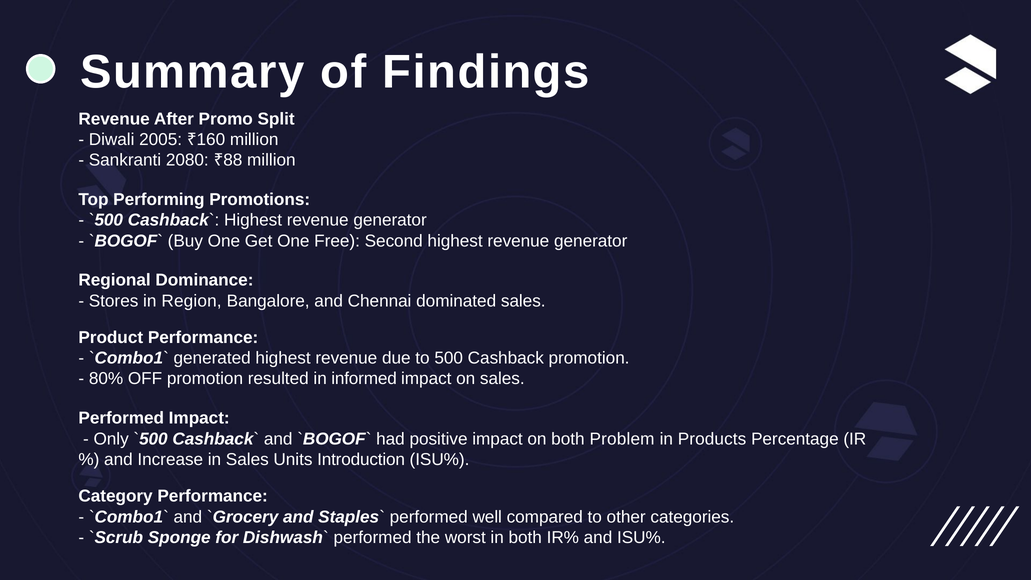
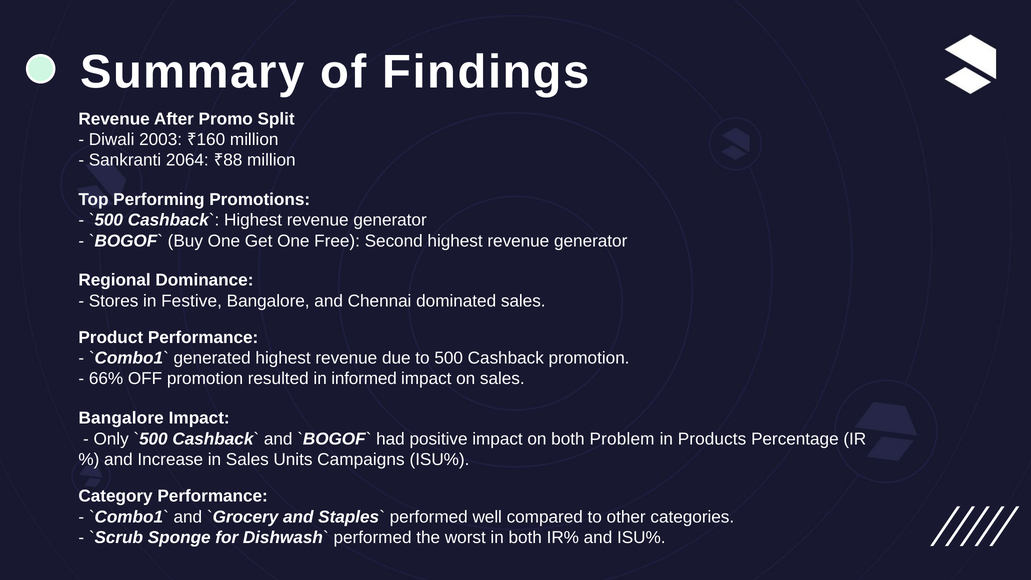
2005: 2005 -> 2003 (161, 140)
2080: 2080 -> 2064 (187, 160)
Region: Region -> Festive (192, 301)
80%: 80% -> 66% (106, 379)
Performed: Performed -> Bangalore (121, 418)
Introduction: Introduction -> Campaigns (361, 459)
